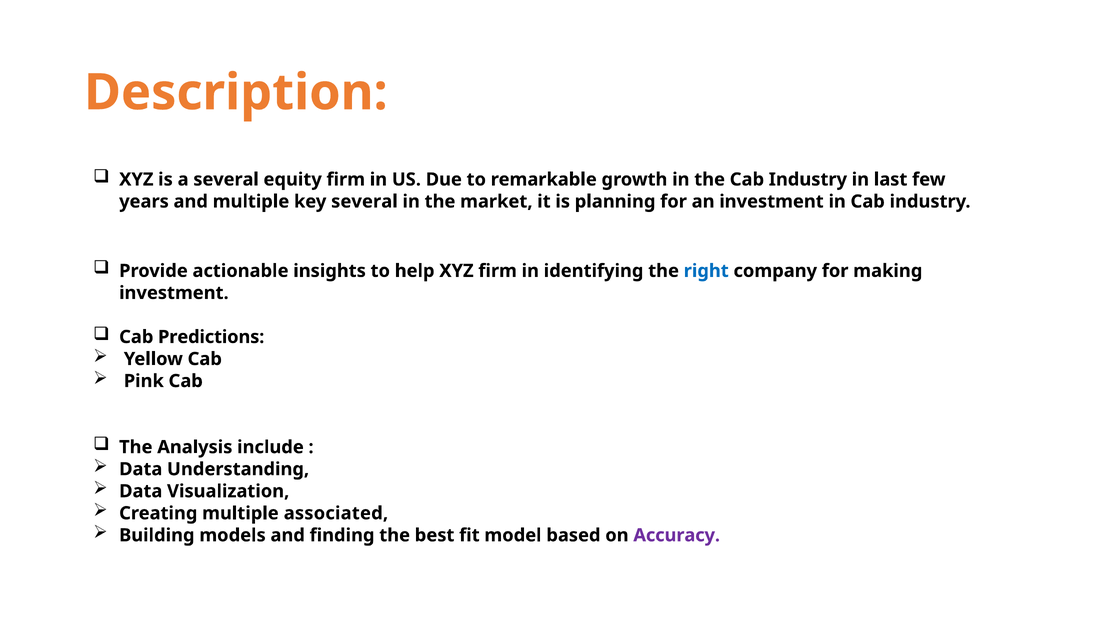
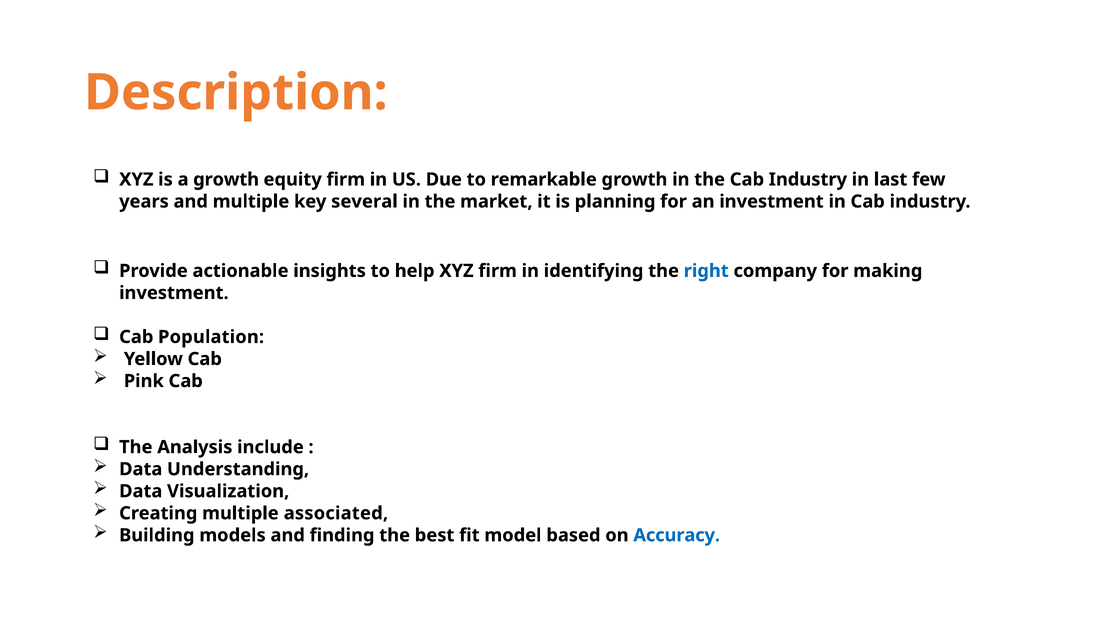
a several: several -> growth (226, 179)
Predictions: Predictions -> Population (211, 337)
Accuracy colour: purple -> blue (677, 535)
